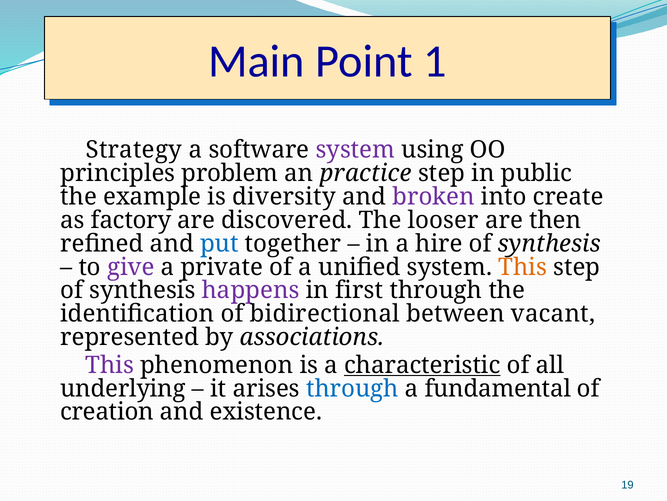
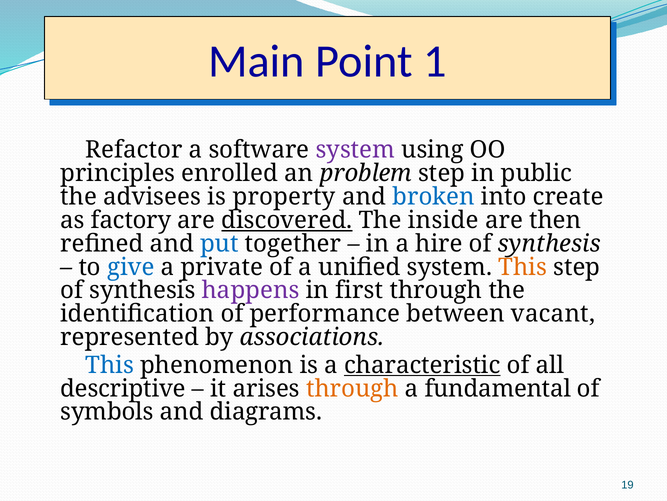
Strategy: Strategy -> Refactor (134, 150)
problem: problem -> enrolled (230, 173)
practice: practice -> problem (366, 173)
example: example -> advisees (152, 197)
diversity: diversity -> property (284, 197)
broken colour: purple -> blue (434, 197)
discovered underline: none -> present (287, 220)
looser: looser -> inside (443, 220)
give colour: purple -> blue (131, 267)
bidirectional: bidirectional -> performance (325, 314)
This colour: purple -> blue (110, 365)
underlying: underlying -> descriptive (123, 388)
through colour: blue -> orange (352, 388)
creation: creation -> symbols (107, 411)
existence: existence -> diagrams (266, 411)
